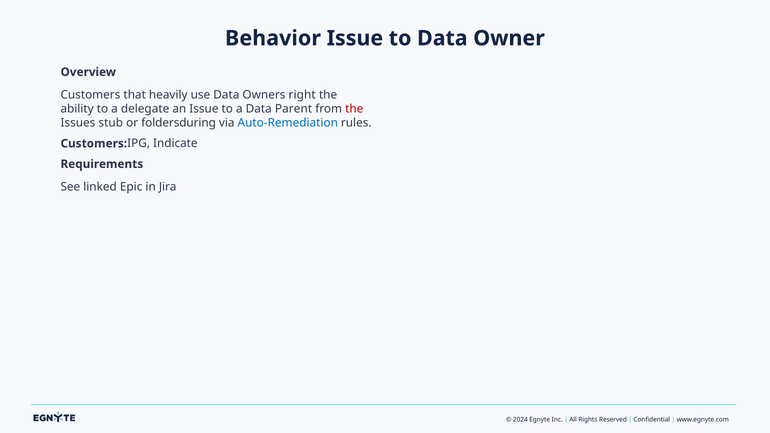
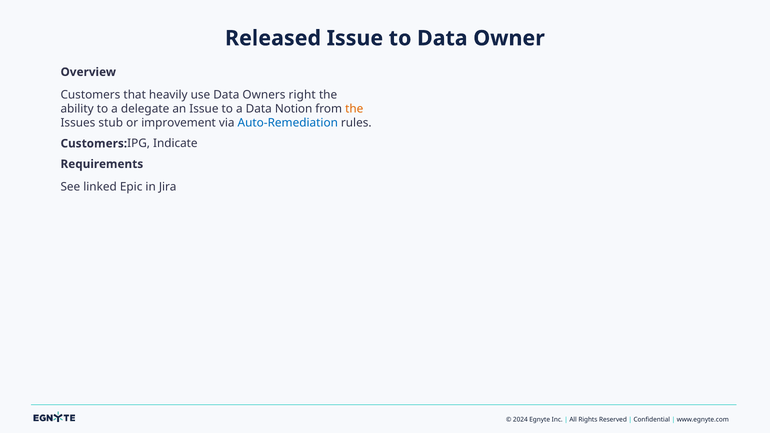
Behavior: Behavior -> Released (273, 38)
Parent: Parent -> Notion (294, 109)
the colour: red -> orange (354, 109)
foldersduring: foldersduring -> improvement (179, 123)
